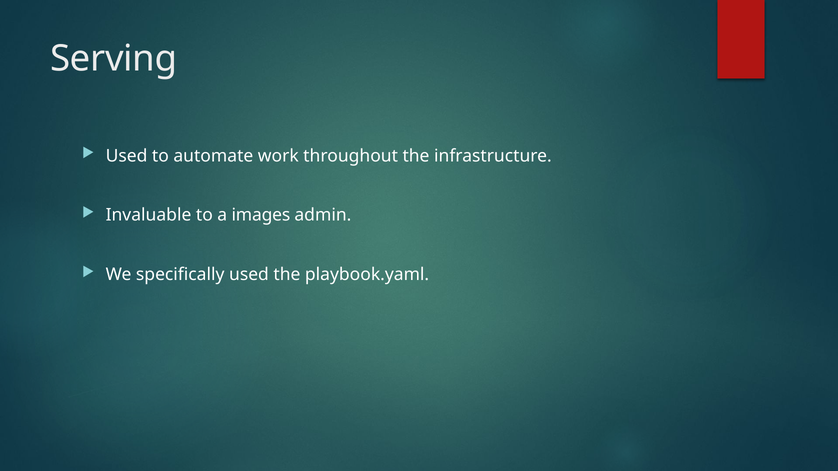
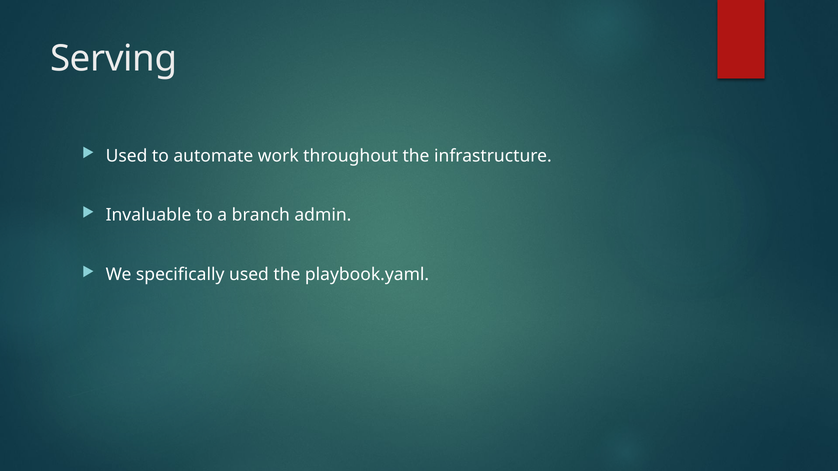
images: images -> branch (261, 215)
